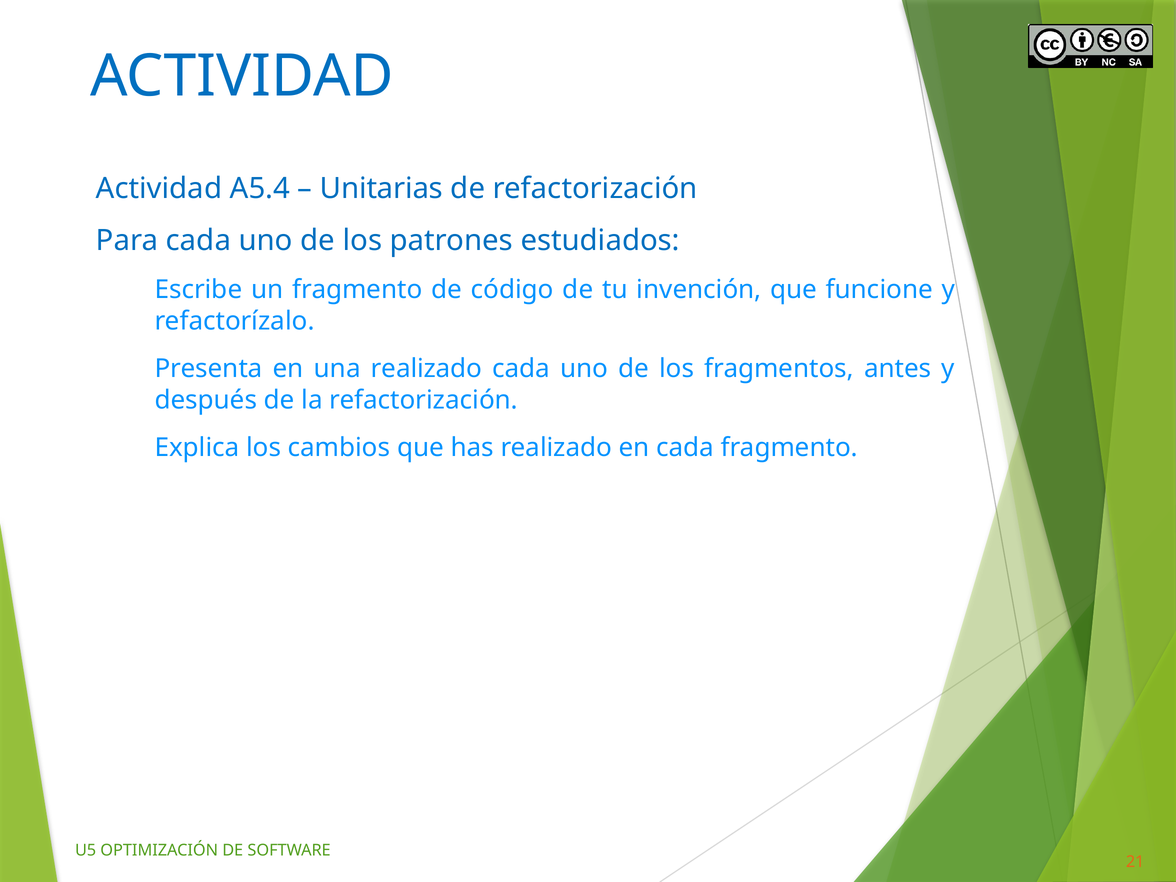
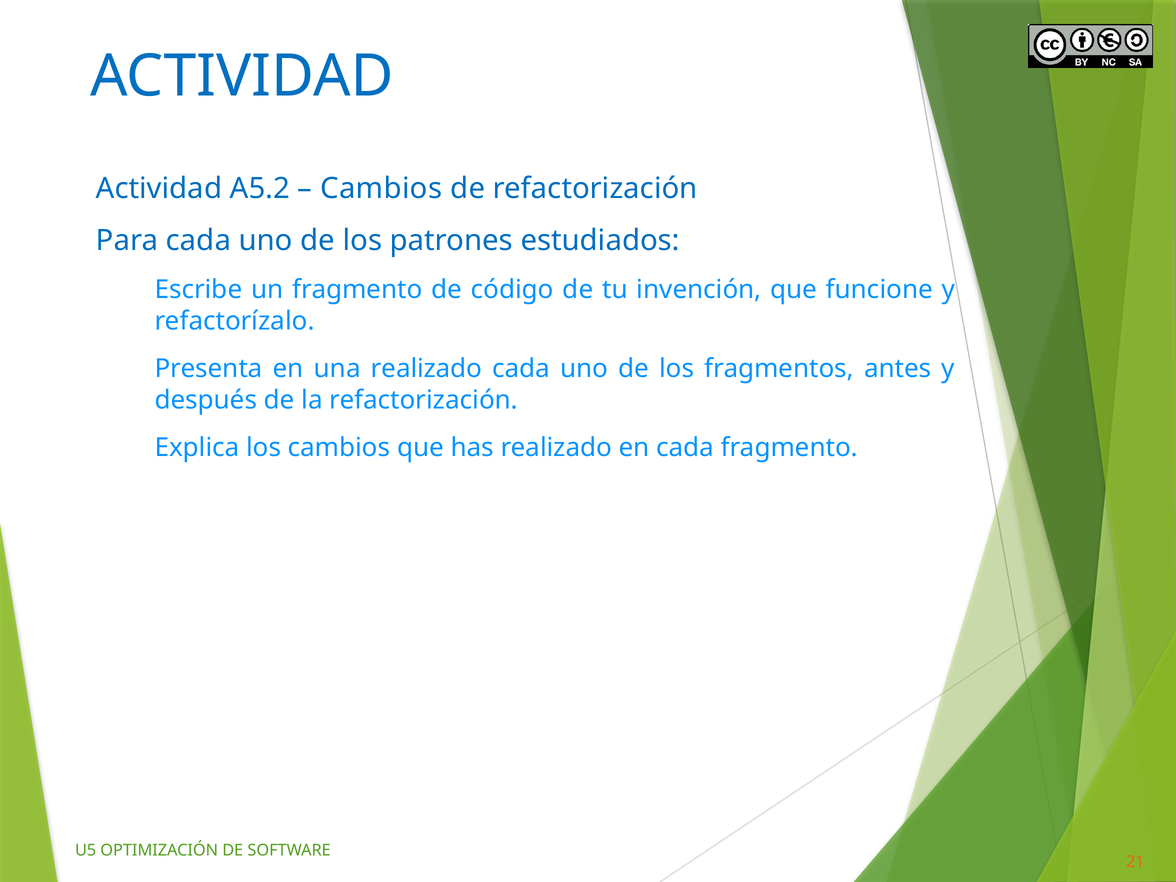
A5.4: A5.4 -> A5.2 (260, 189)
Unitarias: Unitarias -> Cambios (381, 189)
